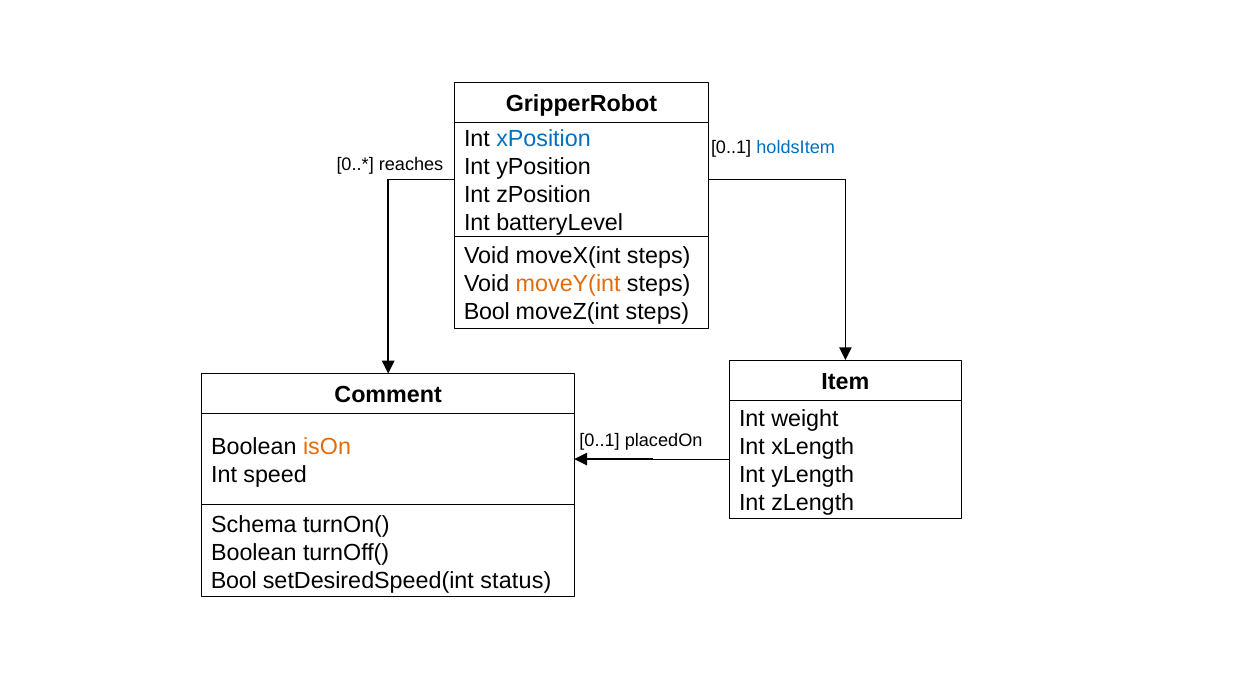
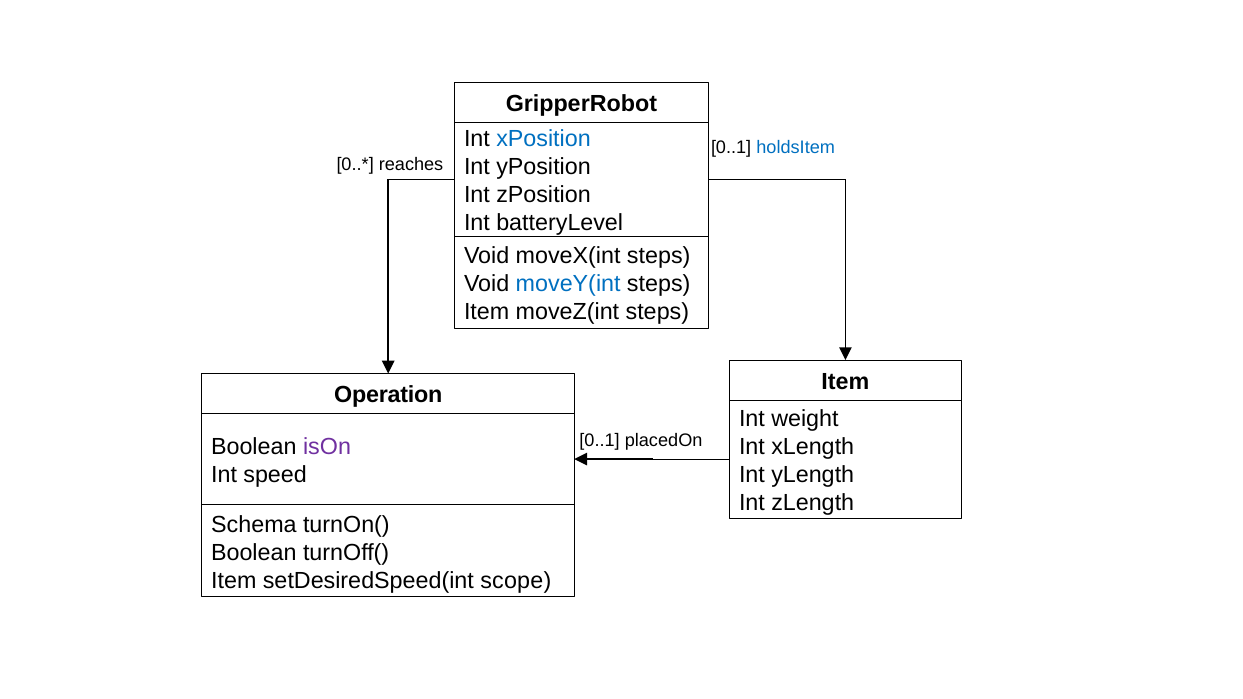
moveY(int colour: orange -> blue (568, 284)
Bool: Bool -> Item (487, 312)
Comment: Comment -> Operation (388, 395)
isOn colour: orange -> purple (327, 447)
Bool: Bool -> Item (234, 581)
status: status -> scope (516, 581)
